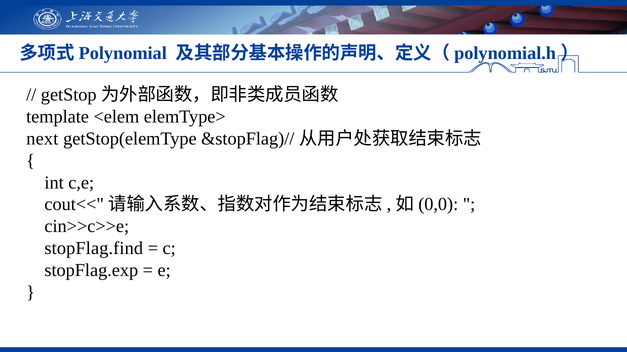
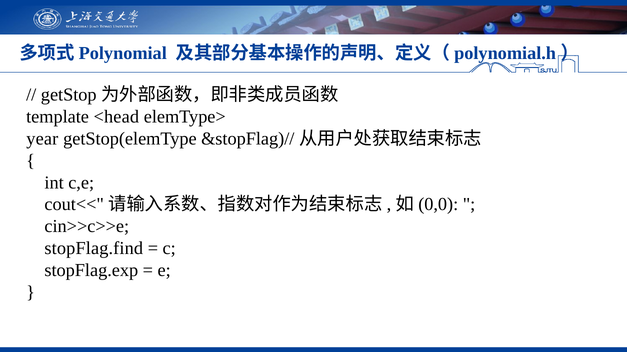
<elem: <elem -> <head (116, 117)
next: next -> year (42, 139)
